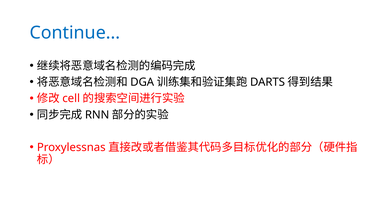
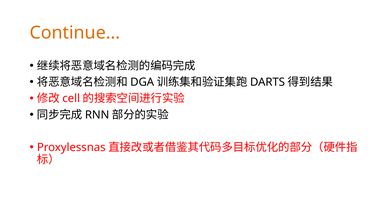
Continue colour: blue -> orange (75, 33)
